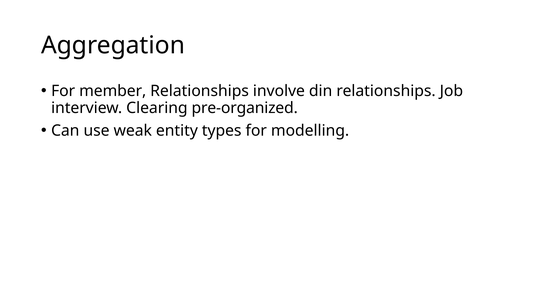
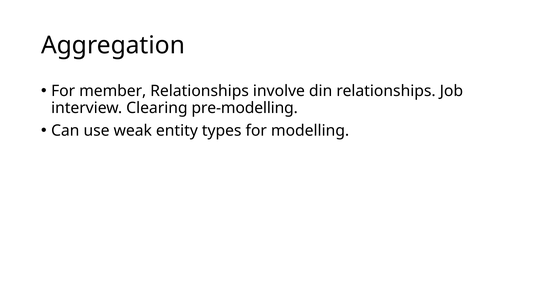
pre-organized: pre-organized -> pre-modelling (245, 108)
